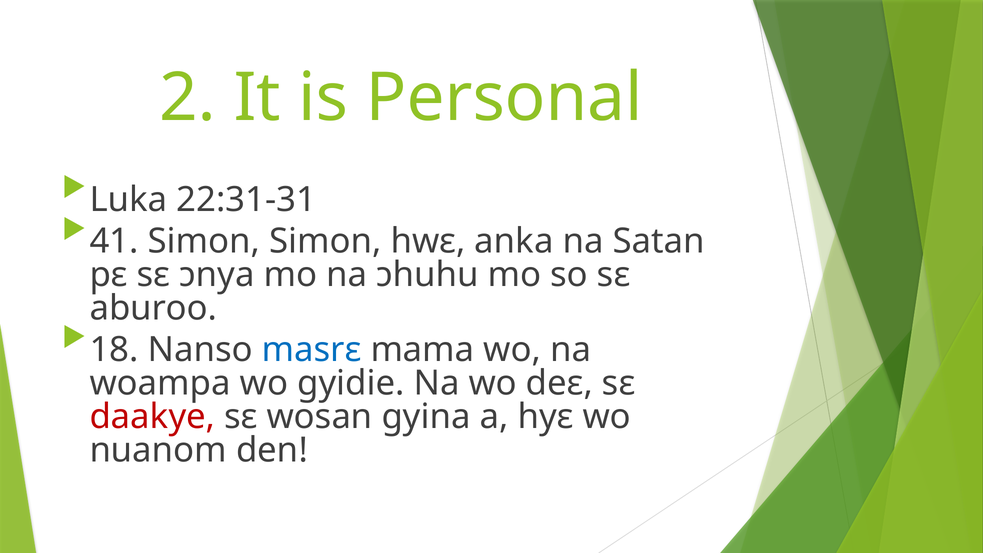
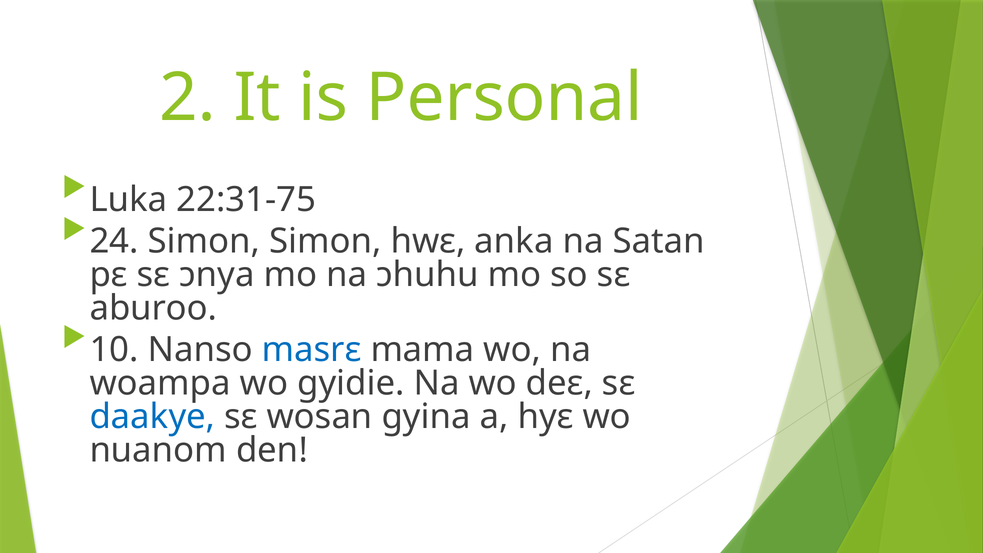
22:31-31: 22:31-31 -> 22:31-75 (246, 200)
41: 41 -> 24 (114, 241)
18: 18 -> 10 (114, 350)
daakye colour: red -> blue (152, 417)
